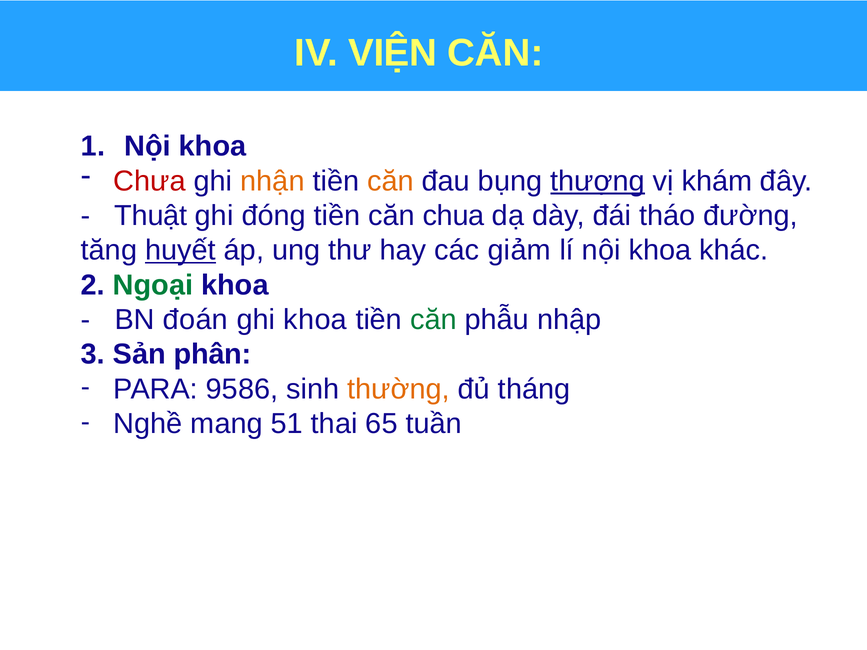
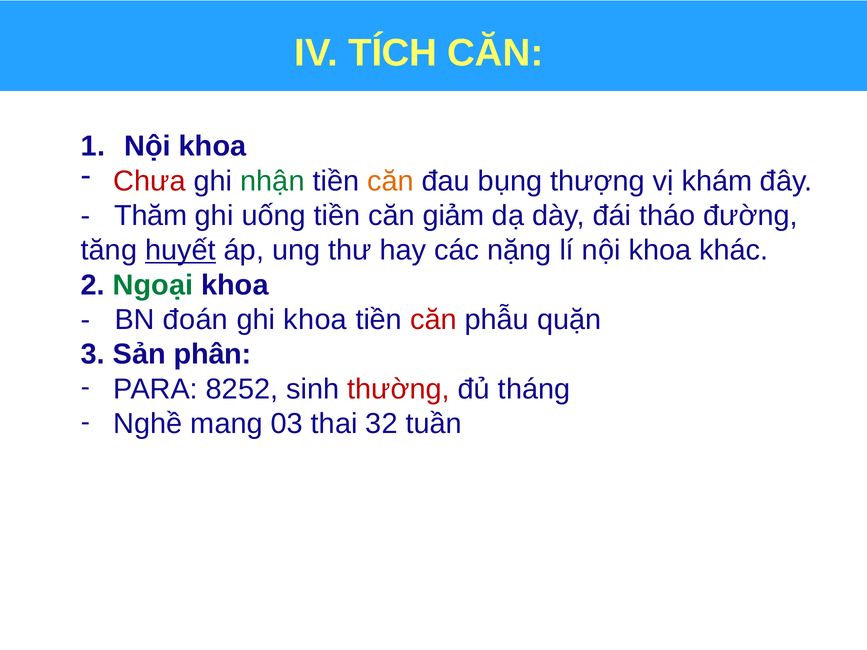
VIỆN: VIỆN -> TÍCH (393, 53)
nhận colour: orange -> green (272, 181)
thượng underline: present -> none (598, 181)
Thuật: Thuật -> Thăm (151, 216)
đóng: đóng -> uống (274, 216)
chua: chua -> giảm (454, 216)
giảm: giảm -> nặng (519, 251)
căn colour: green -> red (433, 320)
nhập: nhập -> quặn (569, 320)
9586: 9586 -> 8252 (242, 389)
thường colour: orange -> red (399, 389)
51: 51 -> 03 (287, 424)
65: 65 -> 32 (382, 424)
